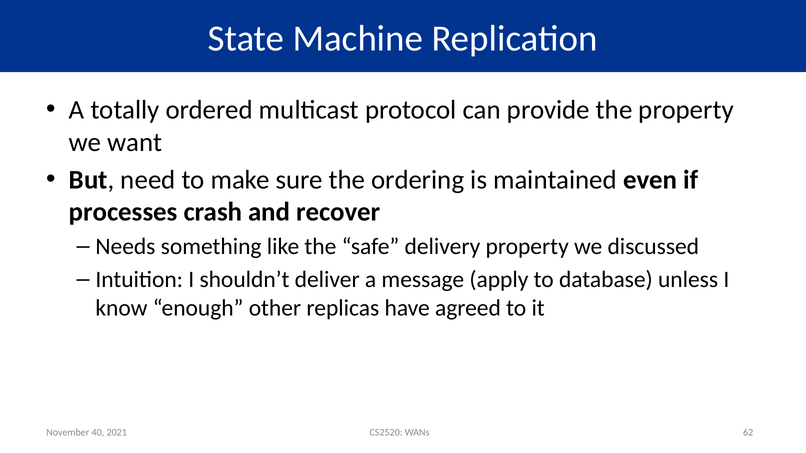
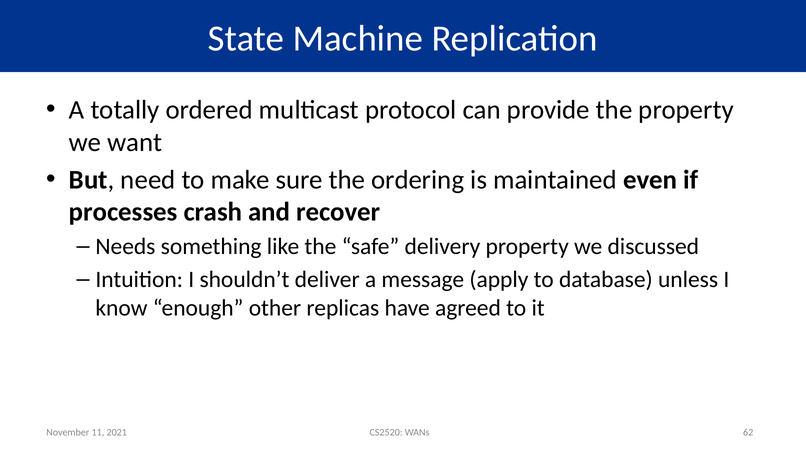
40: 40 -> 11 (98, 433)
